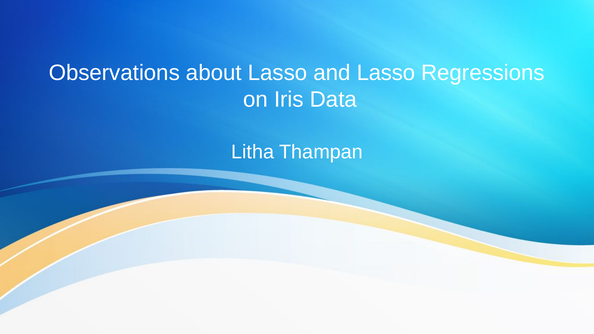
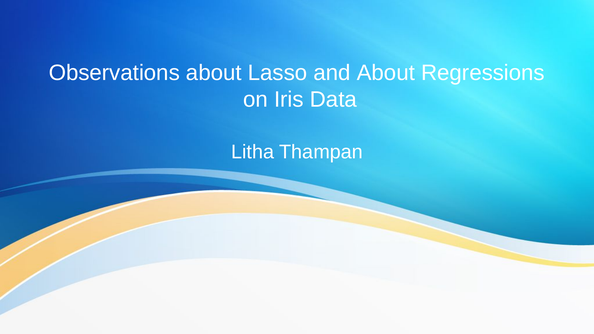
and Lasso: Lasso -> About (386, 73)
